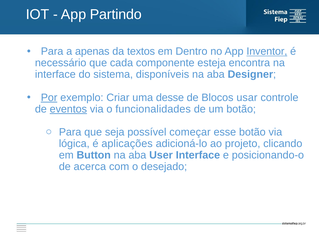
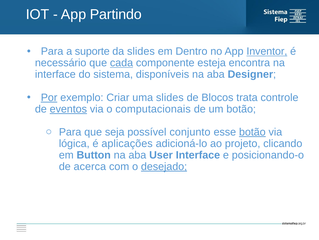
apenas: apenas -> suporte (92, 51)
da textos: textos -> slides (141, 51)
cada underline: none -> present (122, 63)
uma desse: desse -> slides (170, 97)
usar: usar -> trata (247, 97)
funcionalidades: funcionalidades -> computacionais (153, 109)
começar: começar -> conjunto (190, 132)
botão underline: none -> present (252, 132)
desejado underline: none -> present (164, 166)
